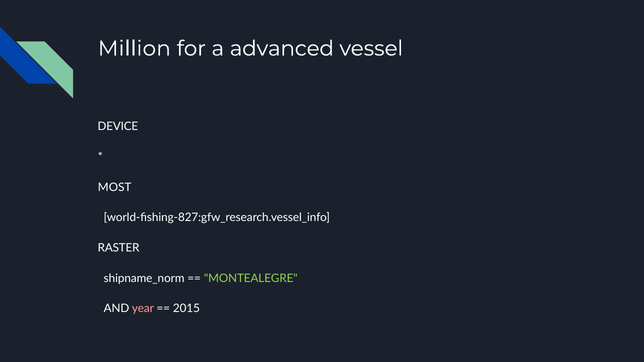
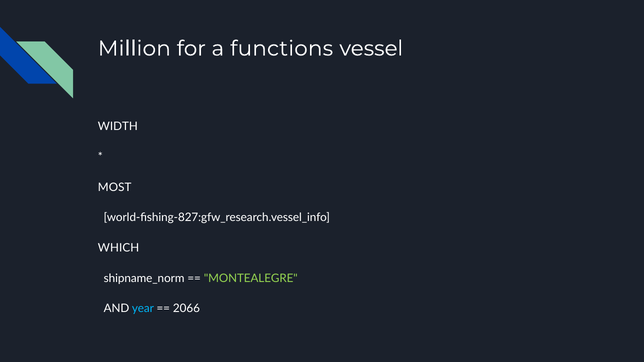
advanced: advanced -> functions (282, 49)
DEVICE: DEVICE -> WIDTH (118, 127)
RASTER: RASTER -> WHICH (119, 248)
year colour: pink -> light blue (143, 309)
2015: 2015 -> 2066 (186, 309)
